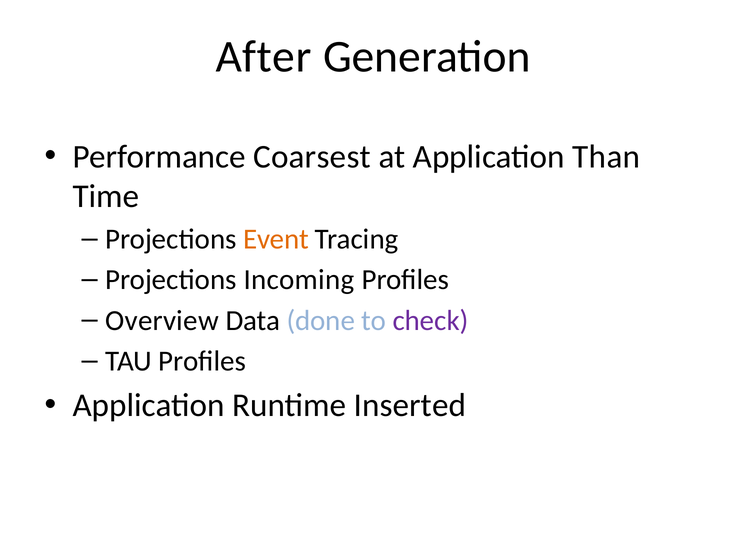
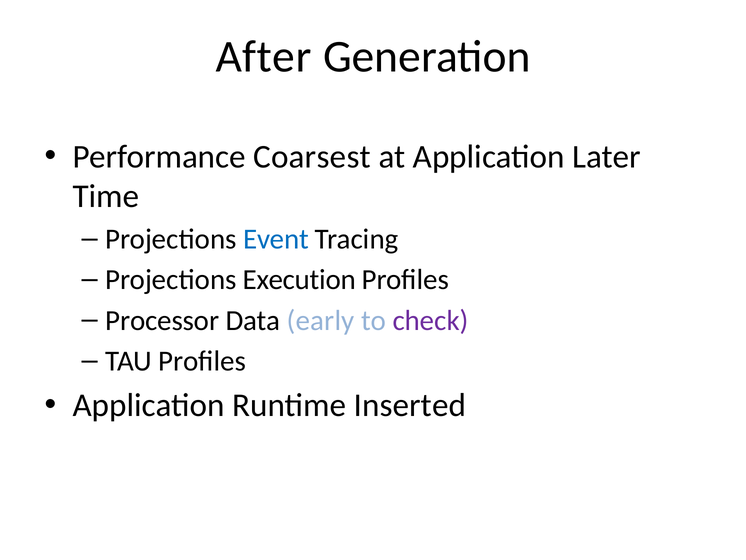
Than: Than -> Later (606, 156)
Event colour: orange -> blue (276, 239)
Incoming: Incoming -> Execution (299, 280)
Overview: Overview -> Processor (162, 320)
done: done -> early (321, 320)
